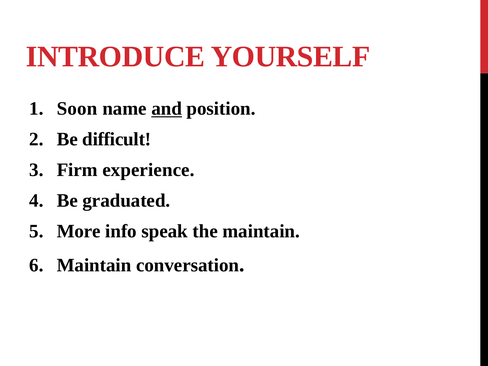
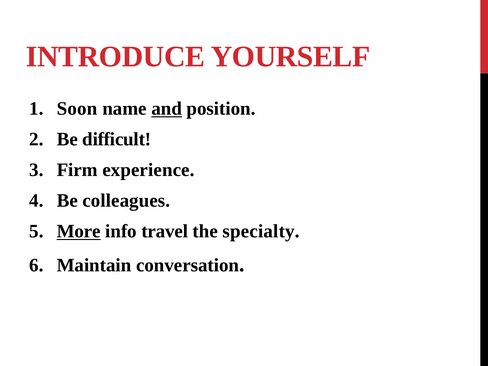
graduated: graduated -> colleagues (126, 201)
More underline: none -> present (79, 231)
speak: speak -> travel (165, 231)
the maintain: maintain -> specialty (261, 231)
